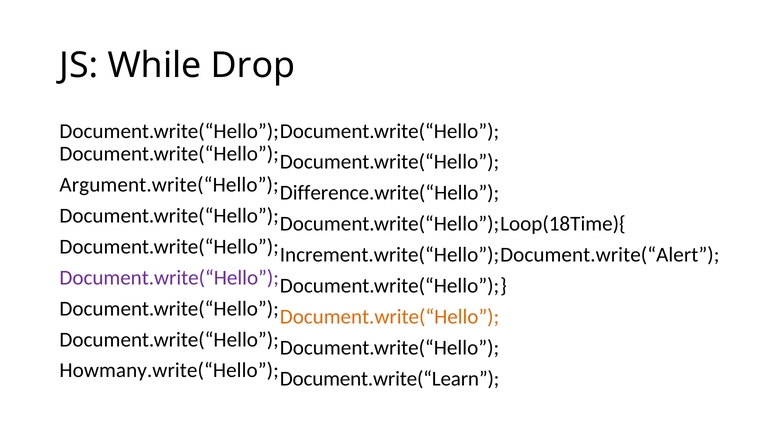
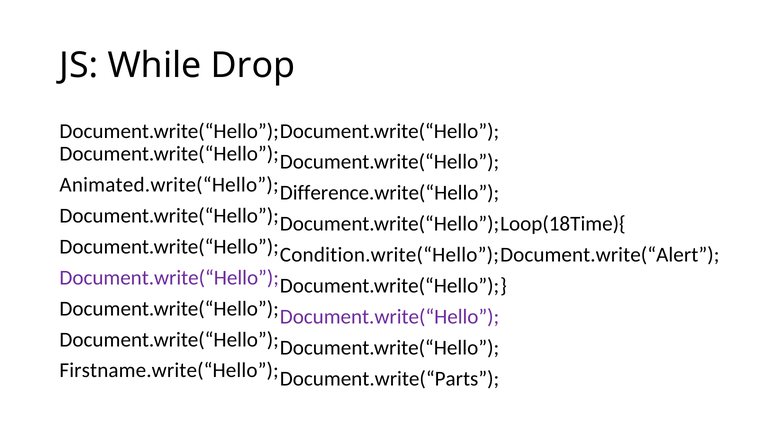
Argument.write(“Hello: Argument.write(“Hello -> Animated.write(“Hello (169, 185)
Increment.write(“Hello: Increment.write(“Hello -> Condition.write(“Hello (389, 255)
Document.write(“Hello colour: orange -> purple (390, 317)
Howmany.write(“Hello: Howmany.write(“Hello -> Firstname.write(“Hello (169, 370)
Document.write(“Learn: Document.write(“Learn -> Document.write(“Parts (390, 378)
